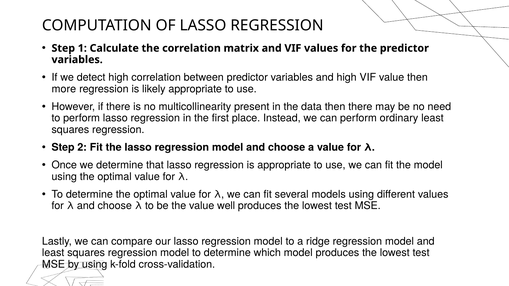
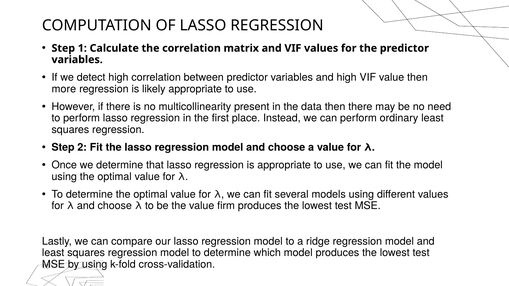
well: well -> firm (226, 206)
